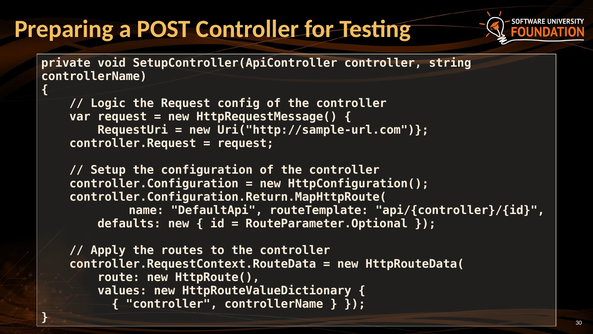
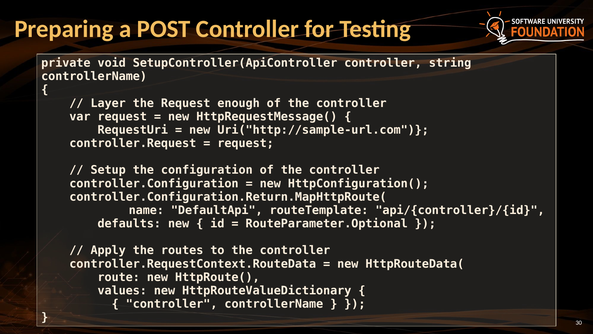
Logic: Logic -> Layer (108, 103)
config: config -> enough (239, 103)
